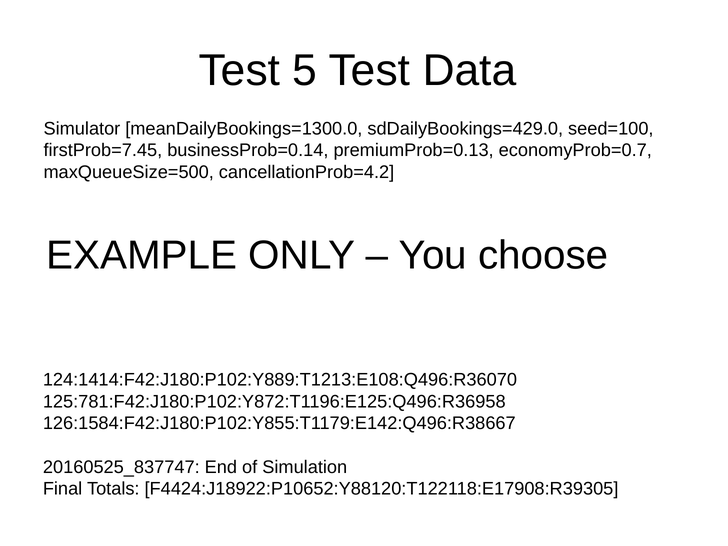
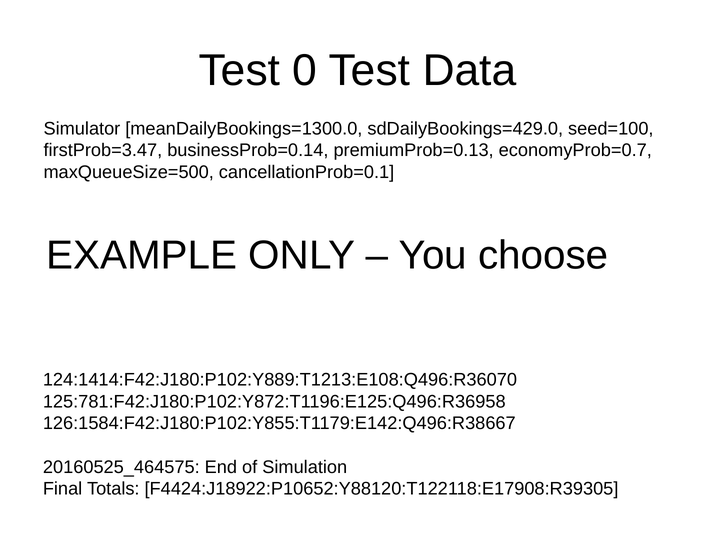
5: 5 -> 0 (305, 70)
firstProb=7.45: firstProb=7.45 -> firstProb=3.47 (103, 150)
cancellationProb=4.2: cancellationProb=4.2 -> cancellationProb=0.1 (307, 172)
20160525_837747: 20160525_837747 -> 20160525_464575 (121, 467)
